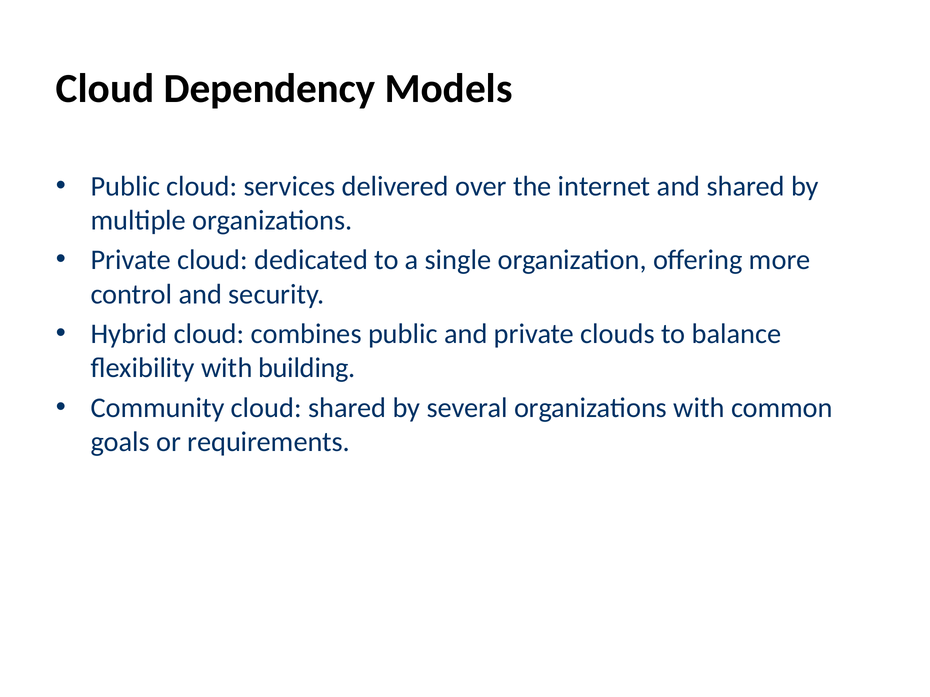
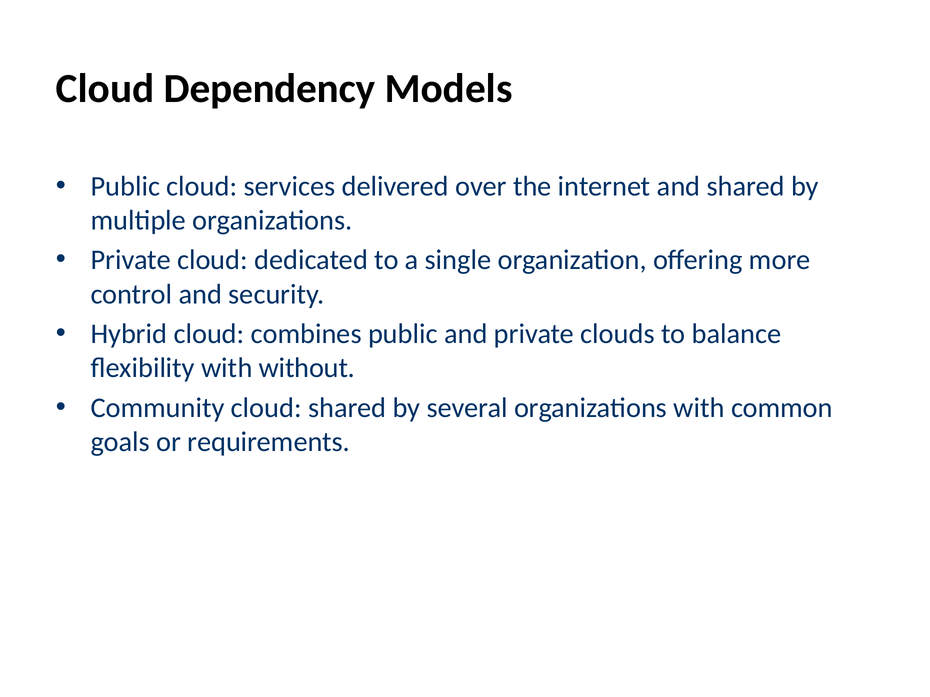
building: building -> without (307, 368)
